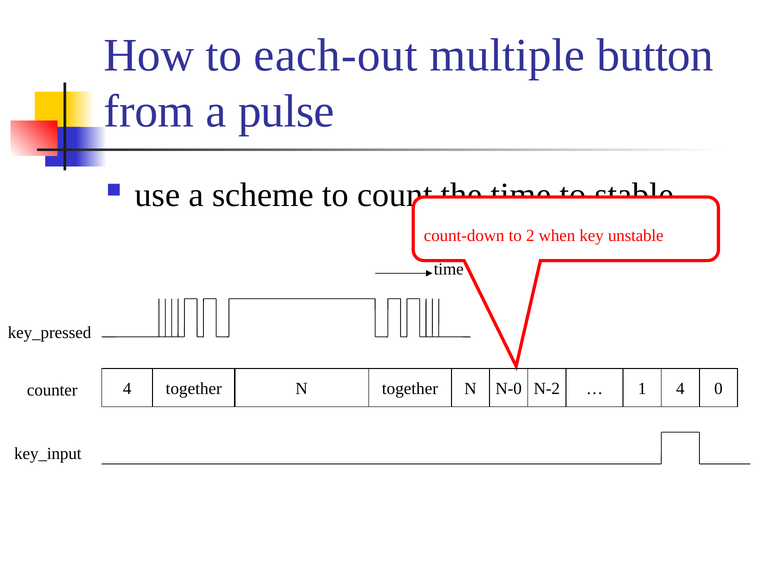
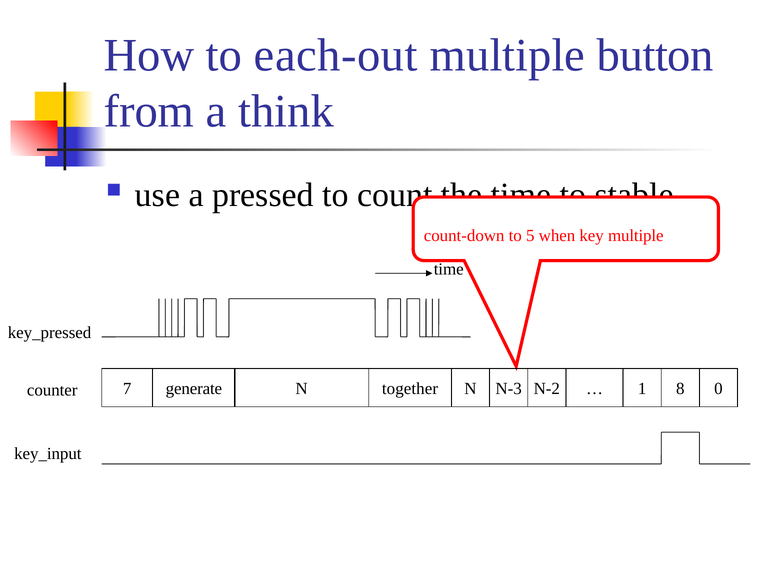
pulse: pulse -> think (286, 111)
scheme: scheme -> pressed (263, 195)
2: 2 -> 5 (530, 236)
key unstable: unstable -> multiple (636, 236)
together: together -> generate (194, 389)
counter 4: 4 -> 7 (127, 389)
N-0: N-0 -> N-3 (509, 389)
1 4: 4 -> 8 (680, 389)
